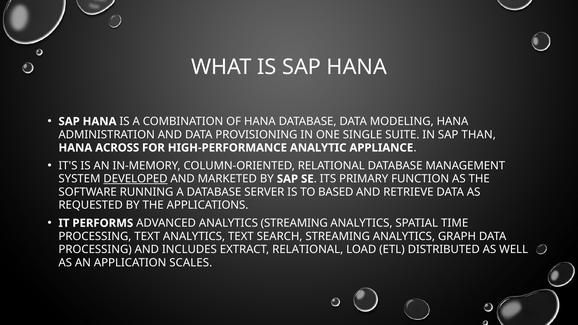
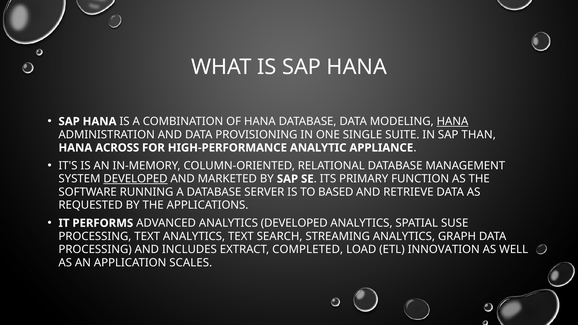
HANA underline: none -> present (452, 121)
ANALYTICS STREAMING: STREAMING -> DEVELOPED (294, 223)
TIME: TIME -> SUSE (455, 223)
EXTRACT RELATIONAL: RELATIONAL -> COMPLETED (308, 250)
DISTRIBUTED: DISTRIBUTED -> INNOVATION (444, 250)
